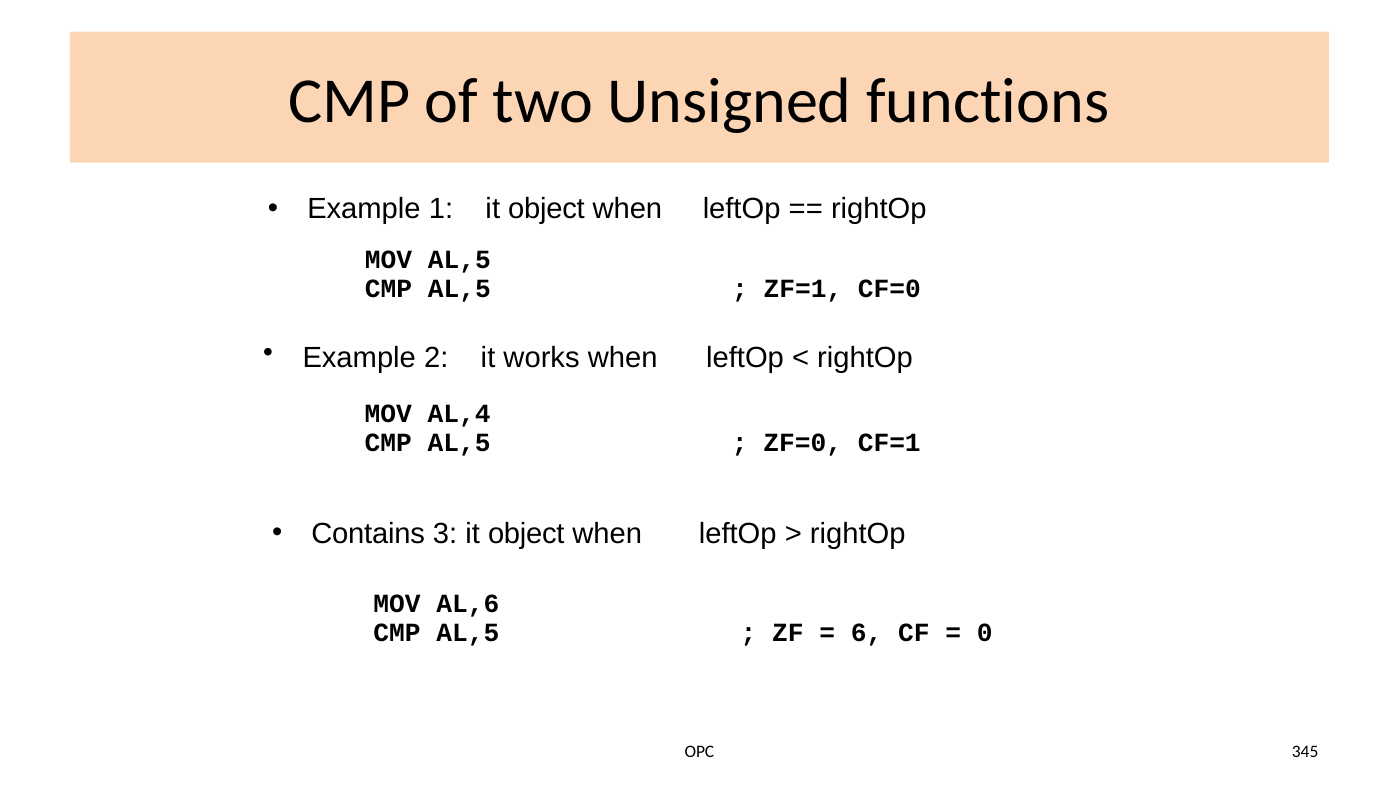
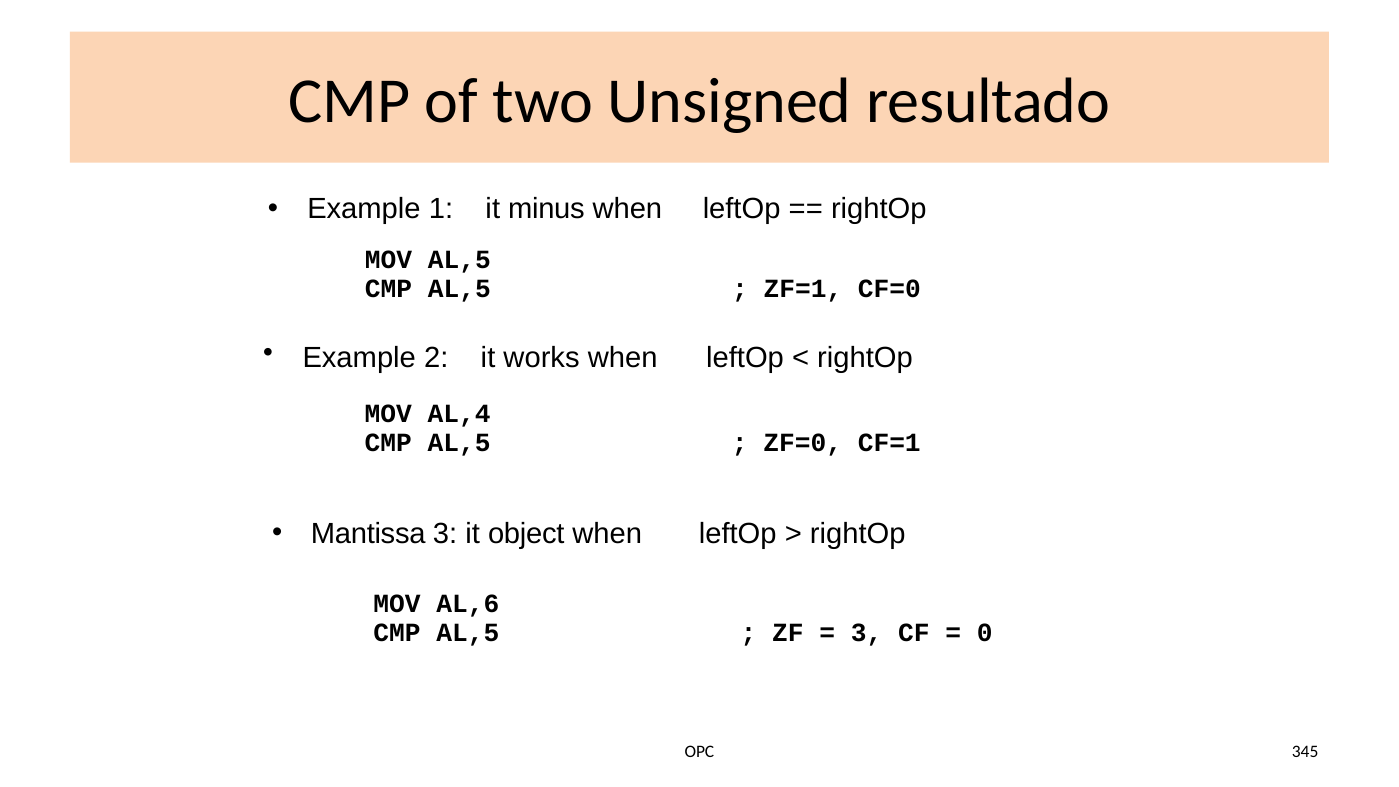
functions: functions -> resultado (988, 102)
1 it object: object -> minus (546, 209)
Contains: Contains -> Mantissa (368, 534)
6: 6 -> 3 (867, 633)
